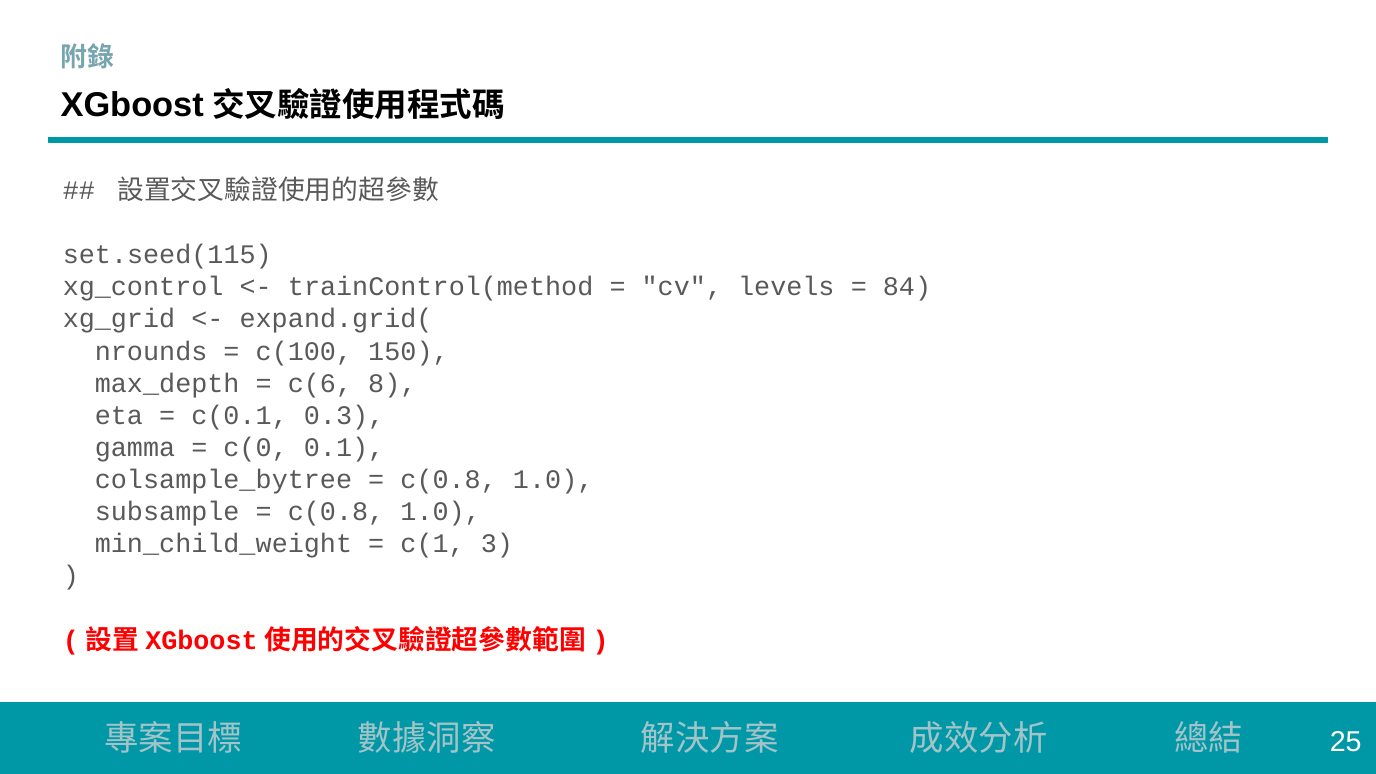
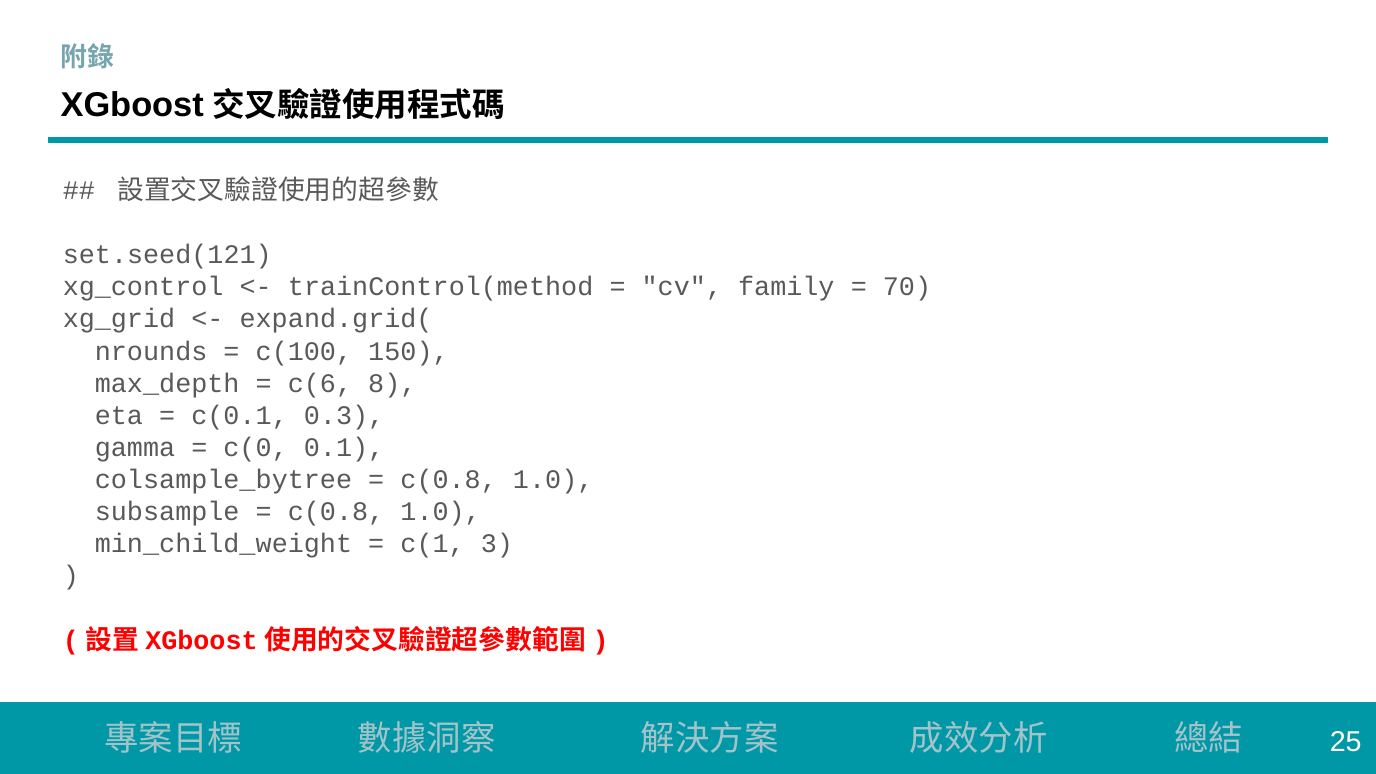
set.seed(115: set.seed(115 -> set.seed(121 (167, 255)
levels: levels -> family (786, 287)
84: 84 -> 70 (907, 287)
